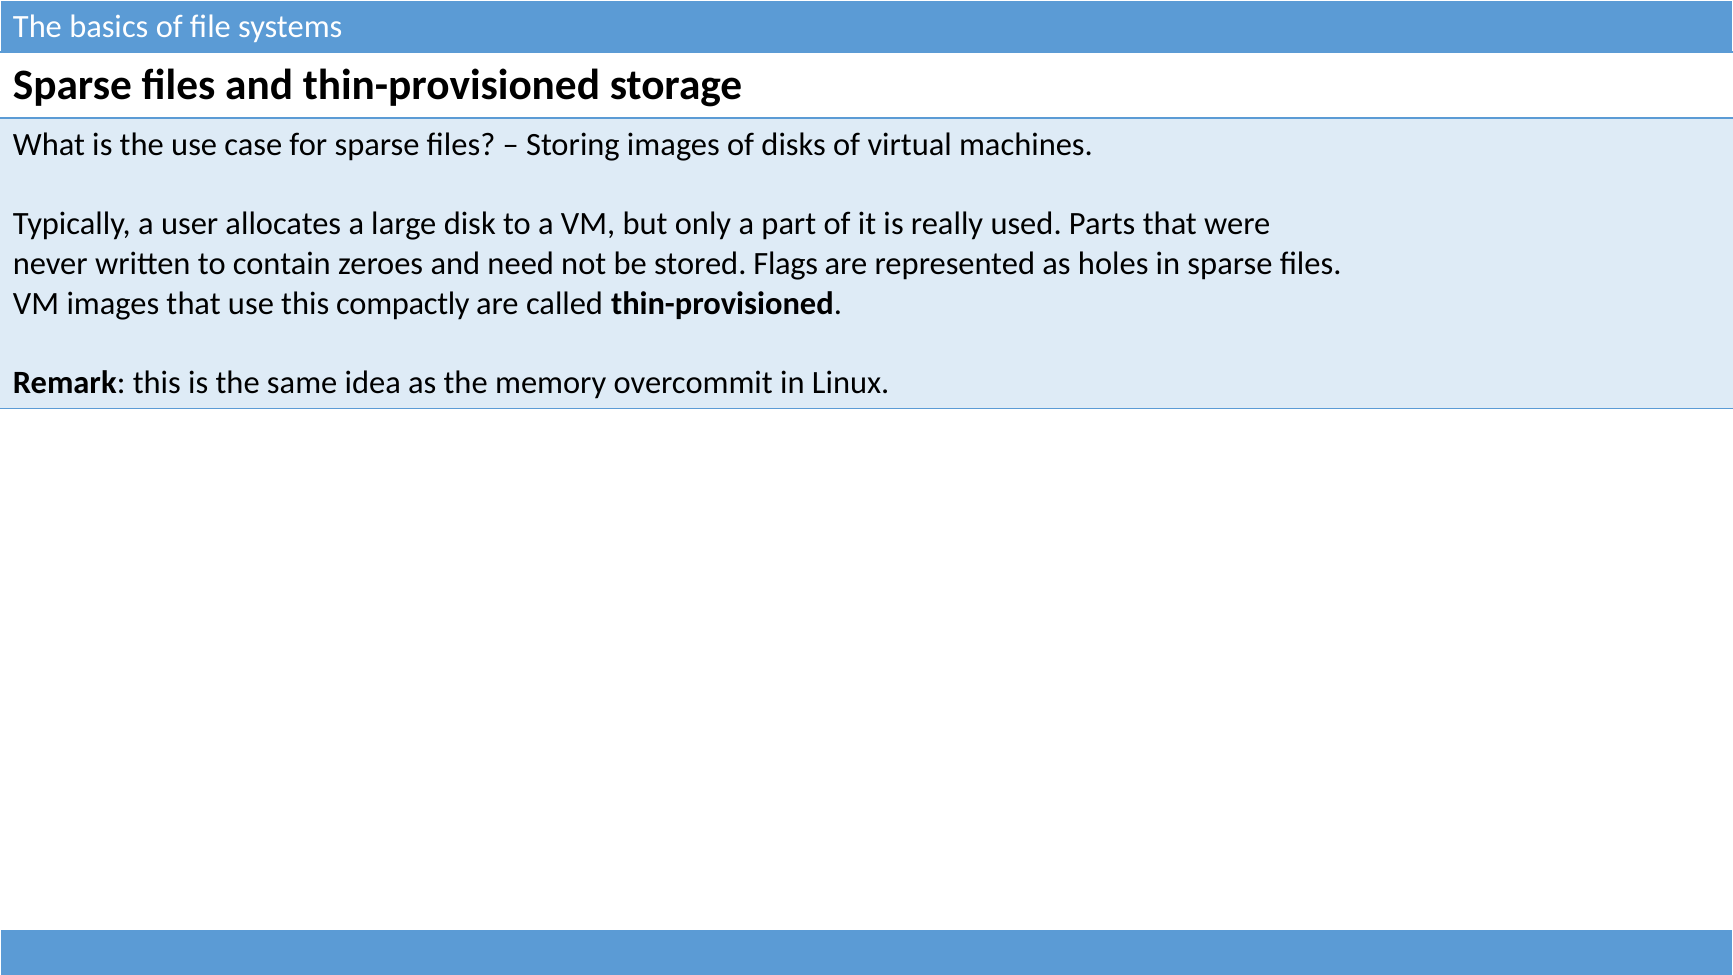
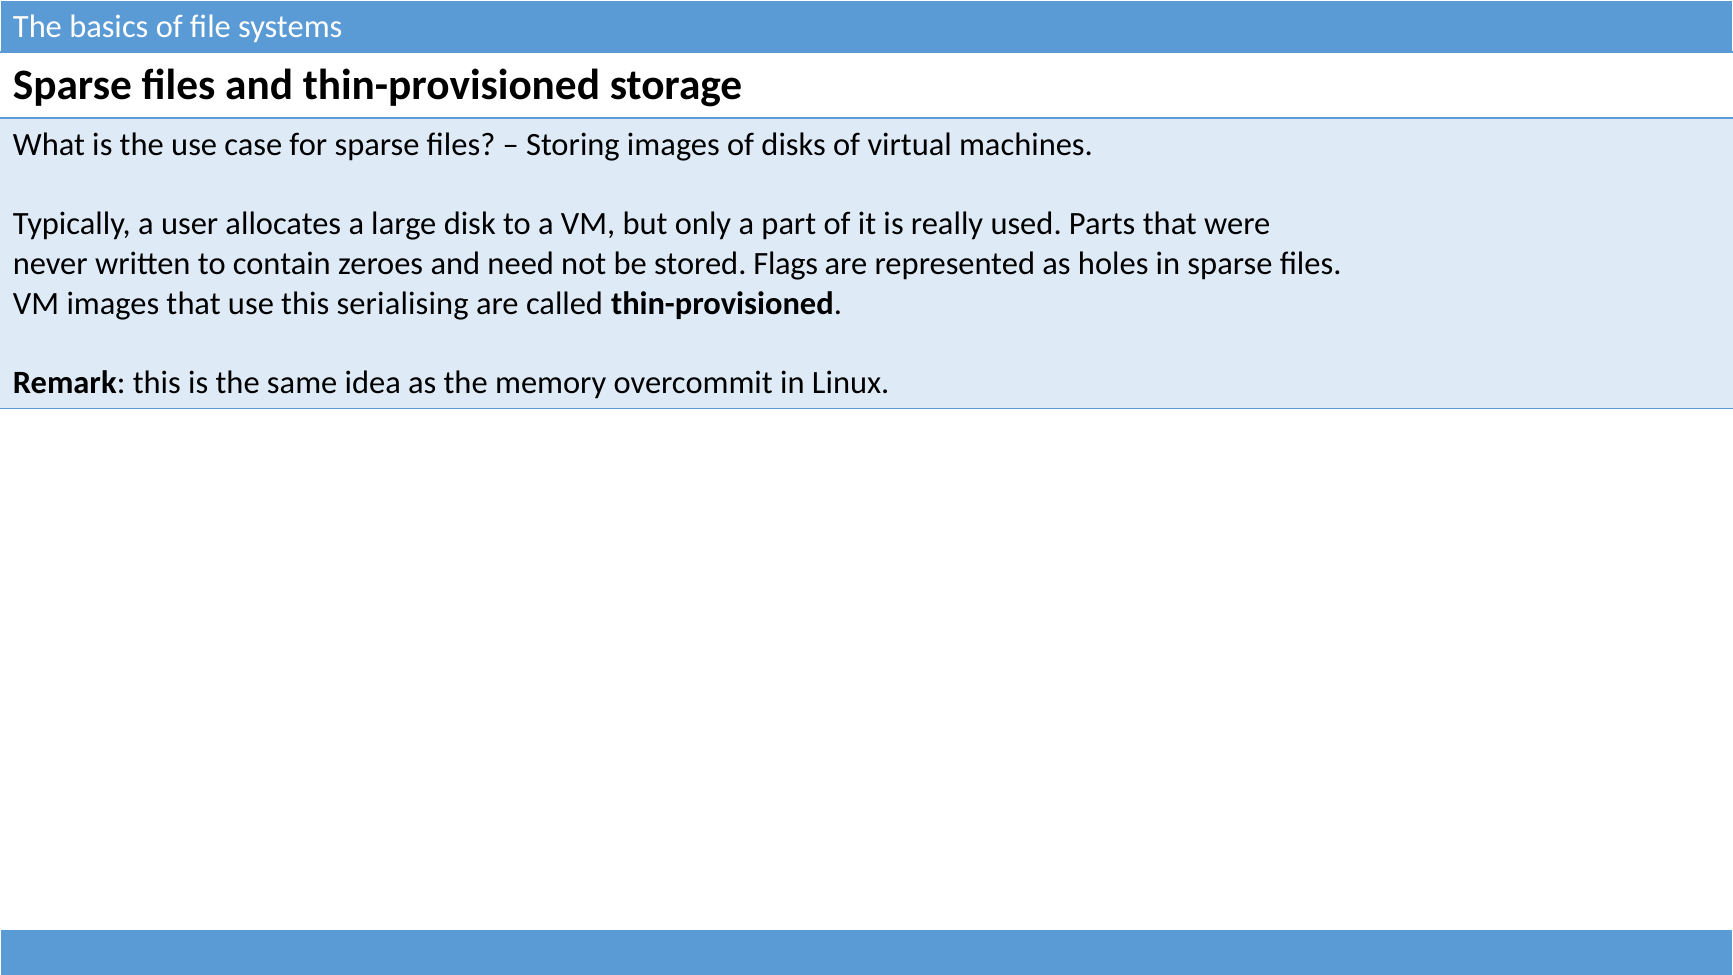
compactly: compactly -> serialising (403, 303)
